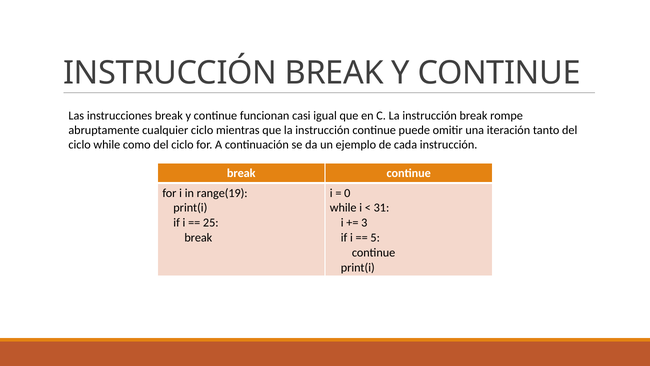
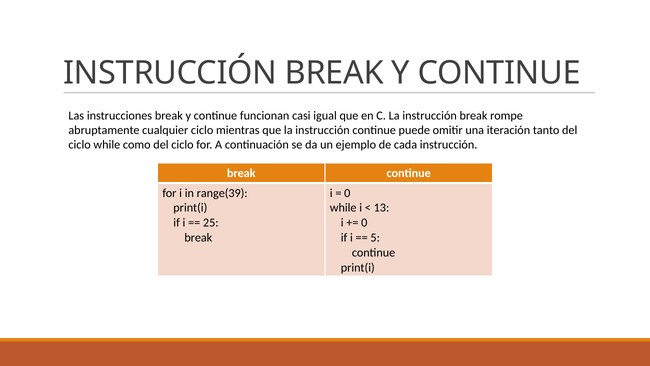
range(19: range(19 -> range(39 (222, 193)
31: 31 -> 13 (381, 208)
3: 3 -> 0 (364, 223)
